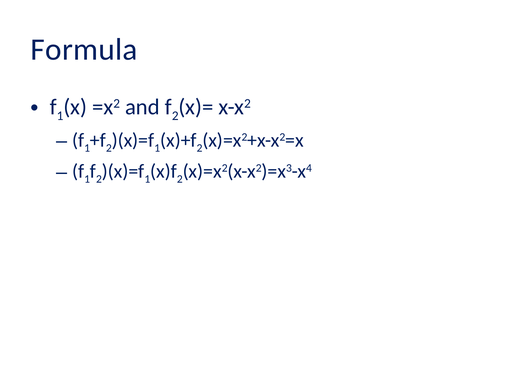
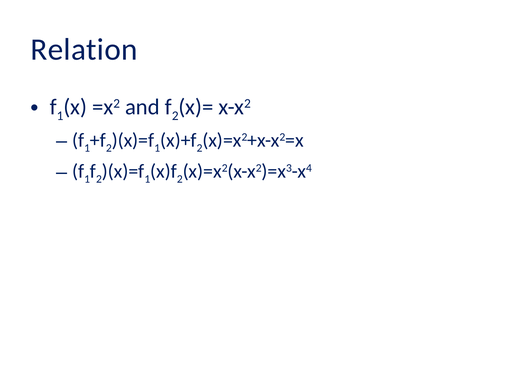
Formula: Formula -> Relation (84, 49)
